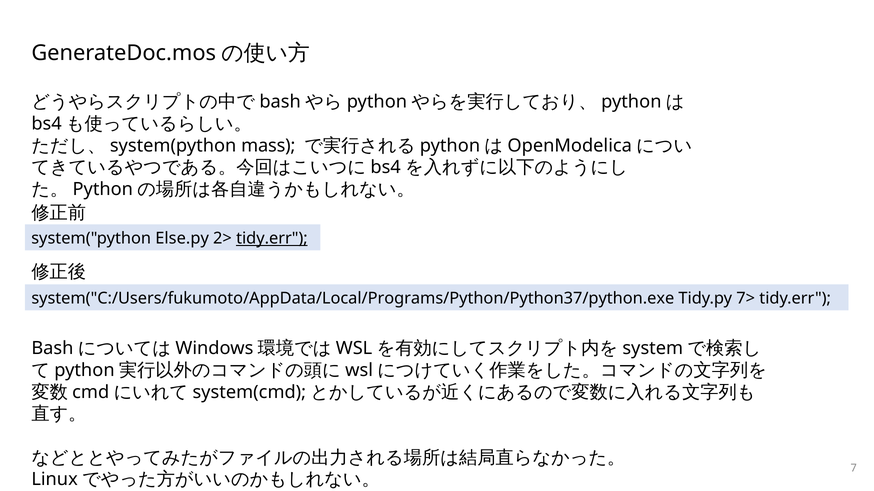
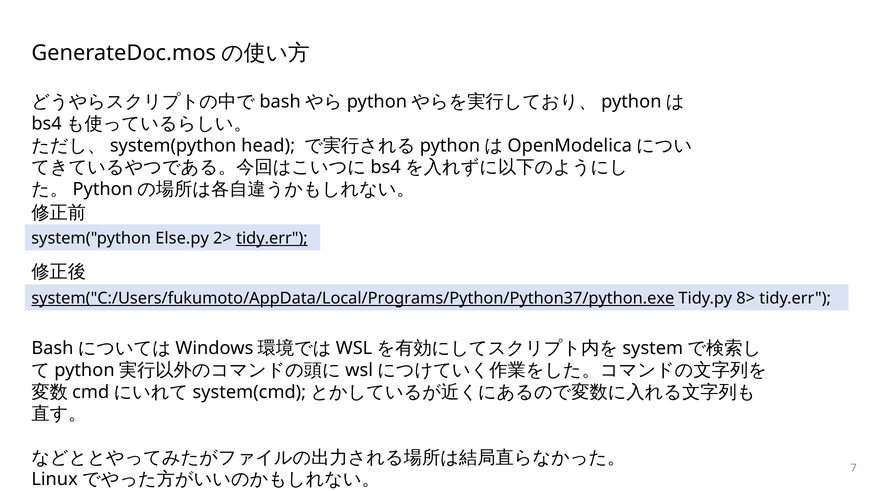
mass: mass -> head (268, 146)
system("C:/Users/fukumoto/AppData/Local/Programs/Python/Python37/python.exe underline: none -> present (353, 299)
7>: 7> -> 8> (746, 299)
